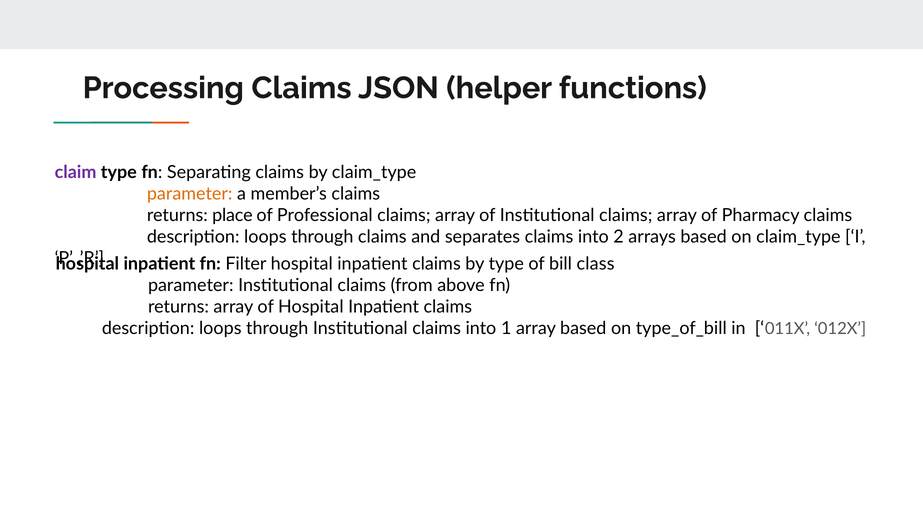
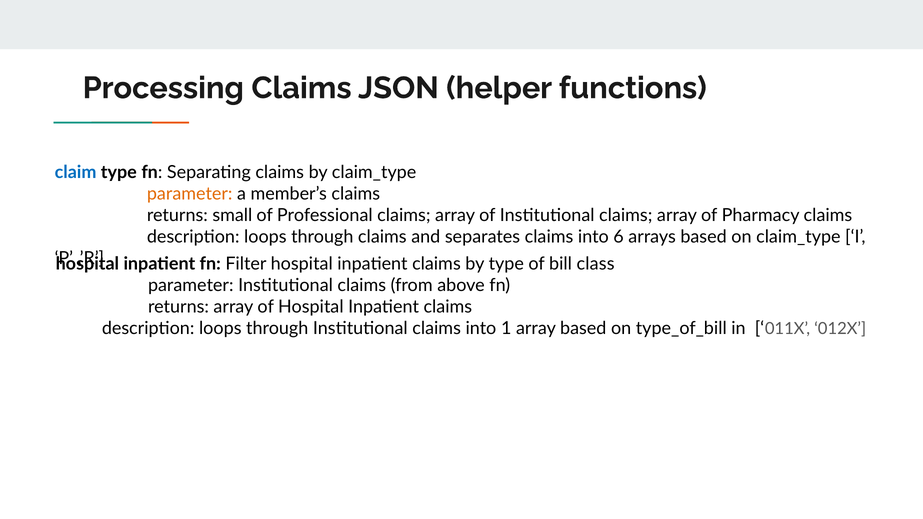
claim colour: purple -> blue (76, 172)
place: place -> small (232, 215)
2: 2 -> 6 (619, 237)
